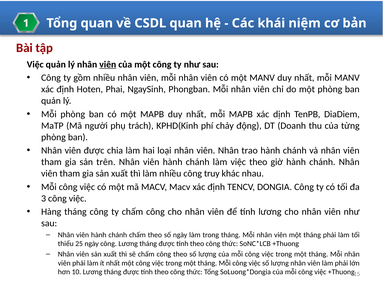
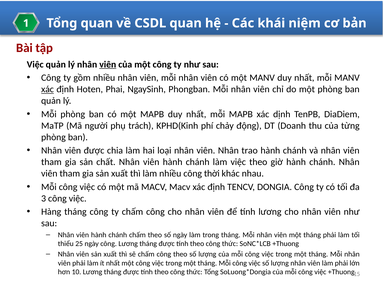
xác underline: none -> present (48, 89)
trên: trên -> chất (106, 162)
truy: truy -> thời (212, 174)
